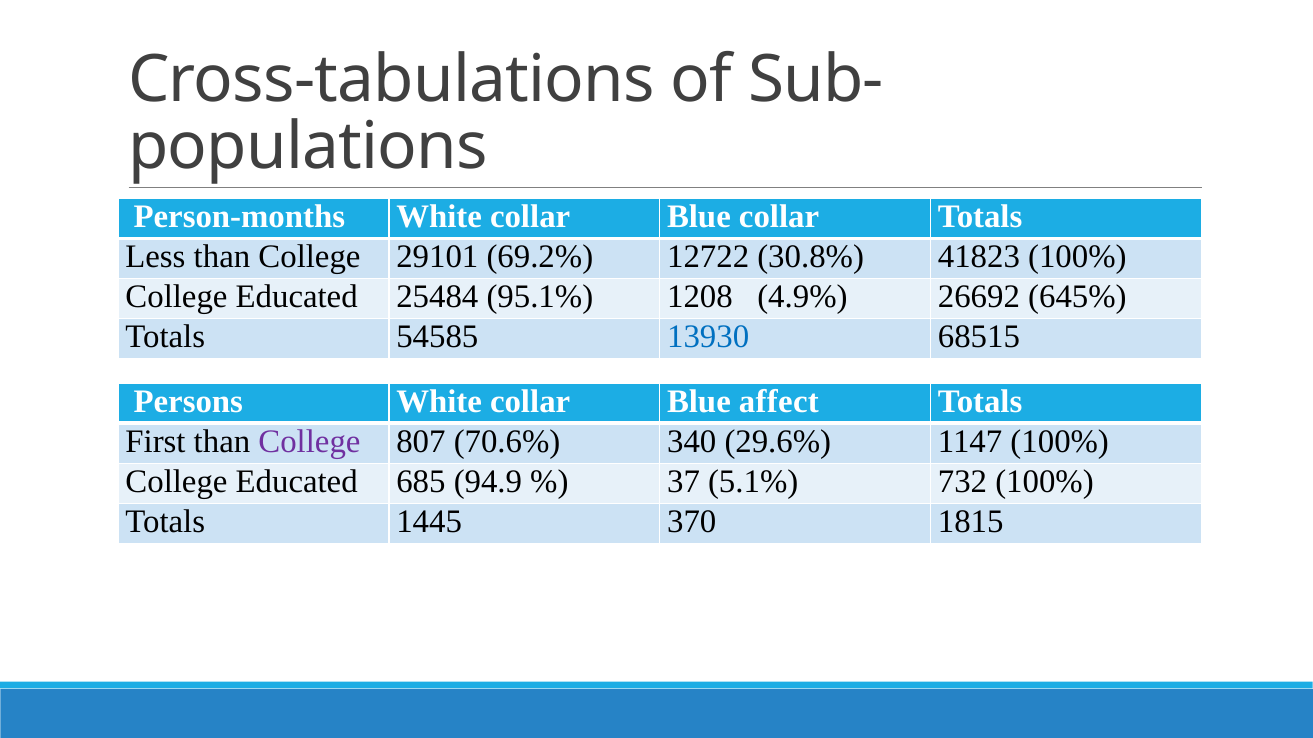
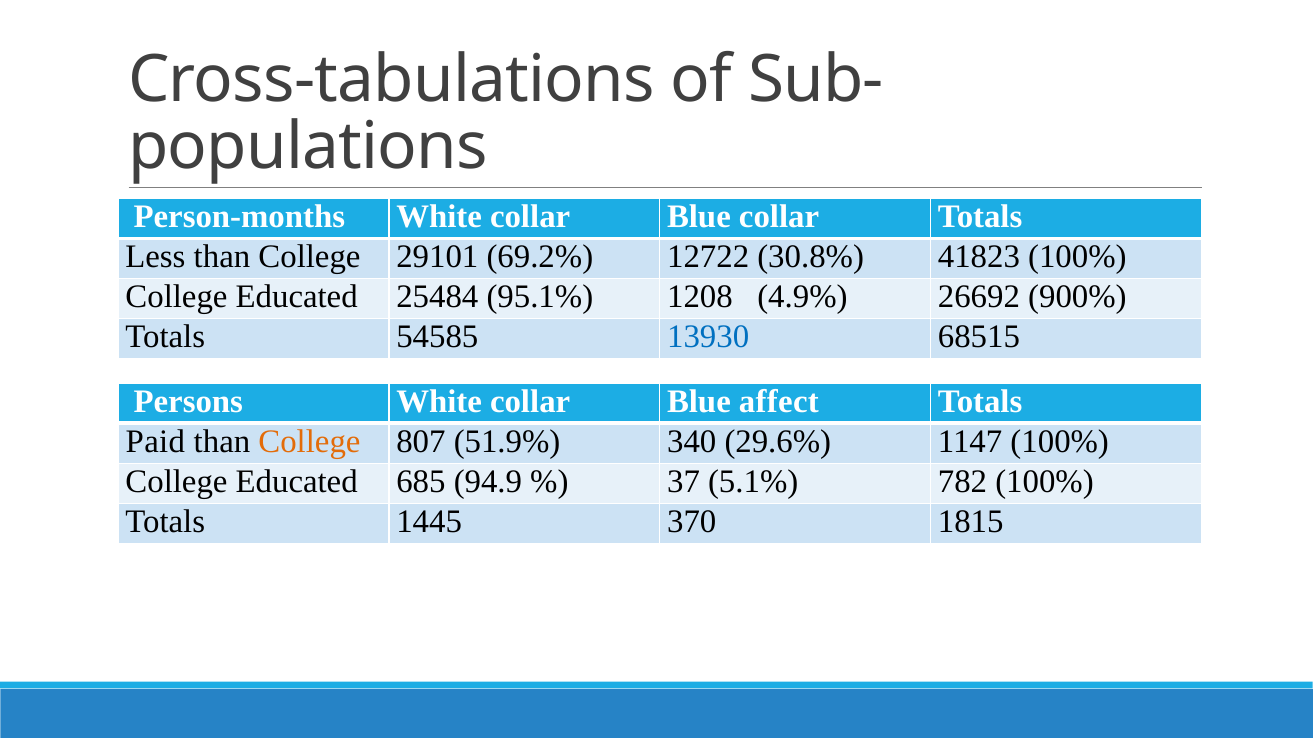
645%: 645% -> 900% (1077, 297)
First: First -> Paid (155, 442)
College colour: purple -> orange (309, 442)
70.6%: 70.6% -> 51.9% (507, 442)
732: 732 -> 782 (963, 482)
